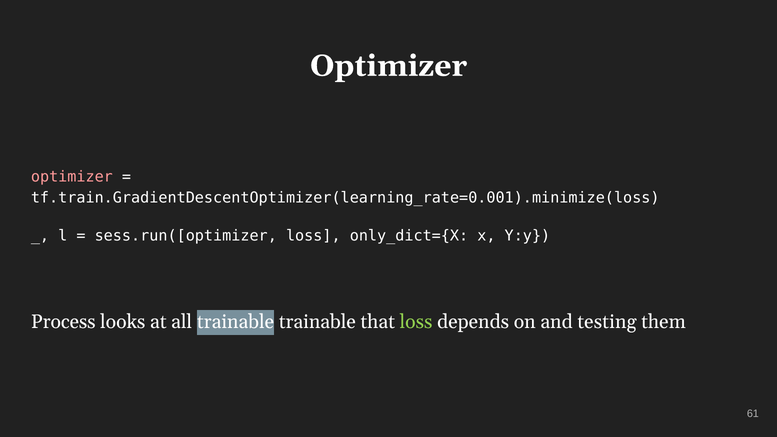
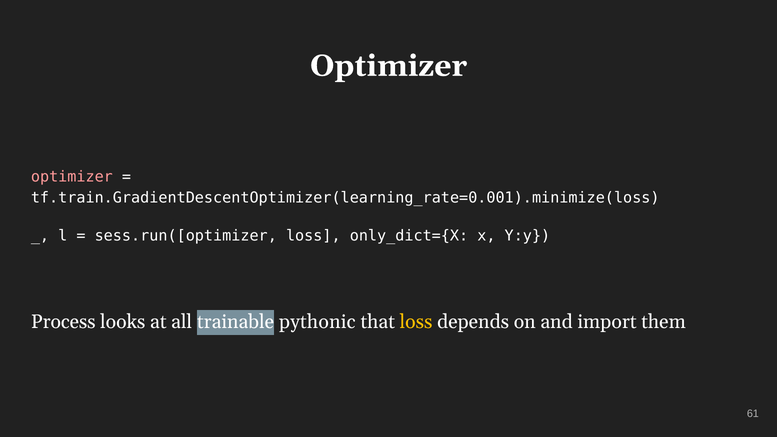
trainable trainable: trainable -> pythonic (317, 322)
loss colour: light green -> yellow (416, 322)
testing: testing -> import (607, 322)
